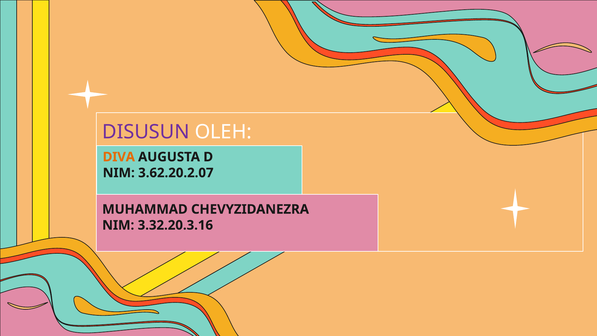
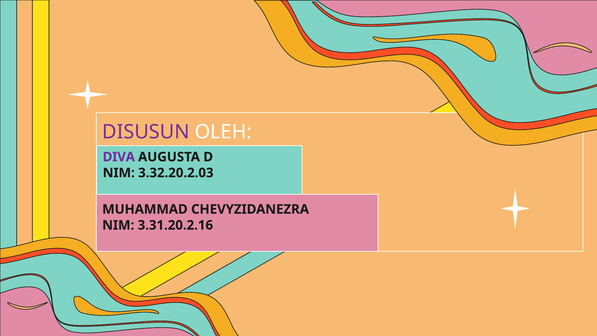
DIVA colour: orange -> purple (119, 157)
3.62.20.2.07: 3.62.20.2.07 -> 3.32.20.2.03 (176, 173)
3.32.20.3.16: 3.32.20.3.16 -> 3.31.20.2.16 (175, 225)
